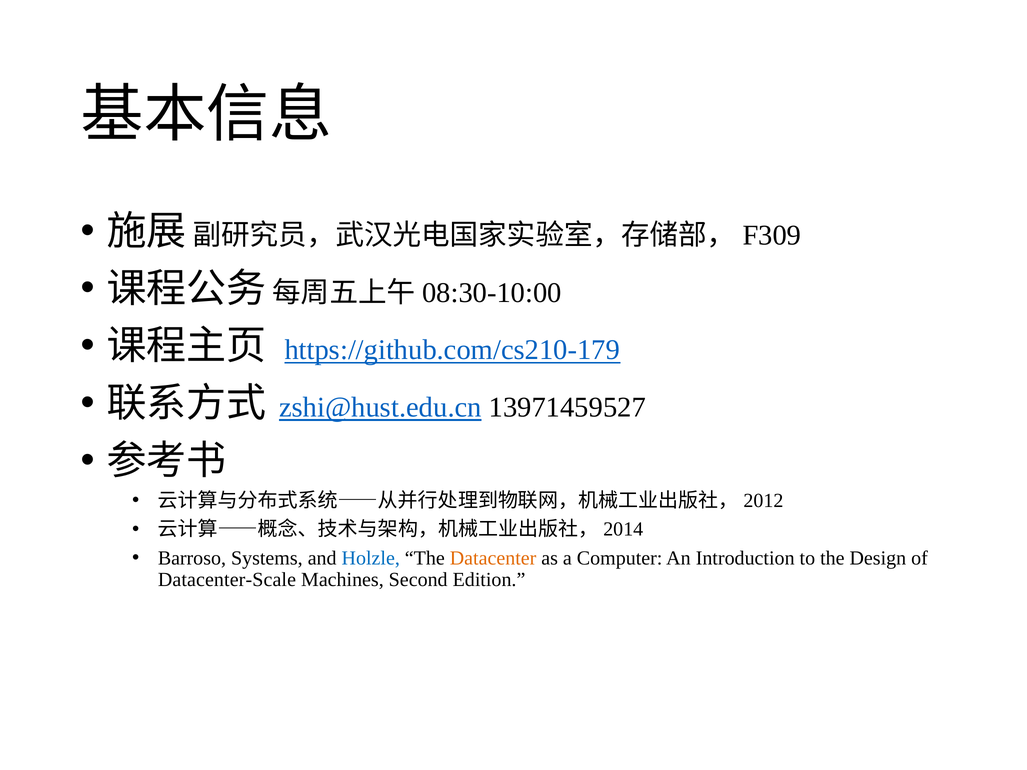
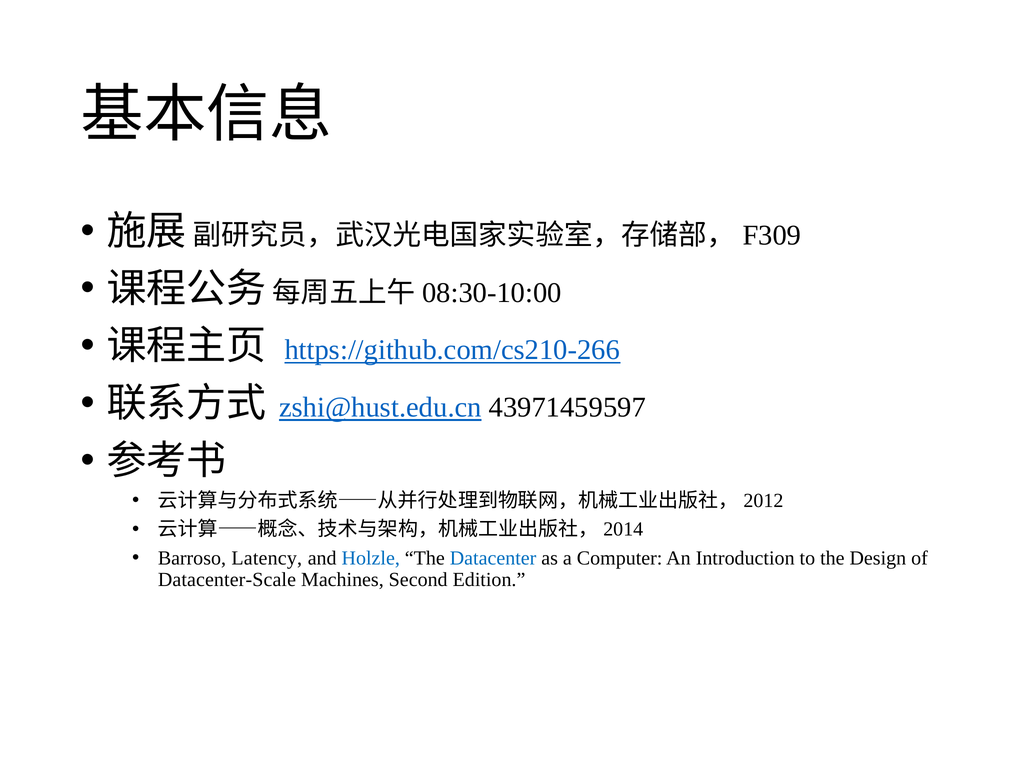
https://github.com/cs210-179: https://github.com/cs210-179 -> https://github.com/cs210-266 (452, 350)
13971459527: 13971459527 -> 43971459597 (567, 408)
Systems: Systems -> Latency (267, 558)
Datacenter colour: orange -> blue (493, 558)
